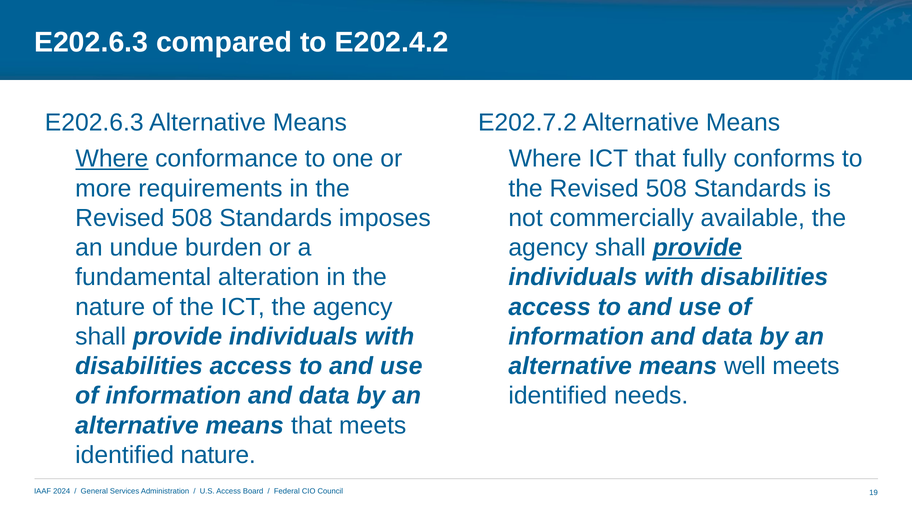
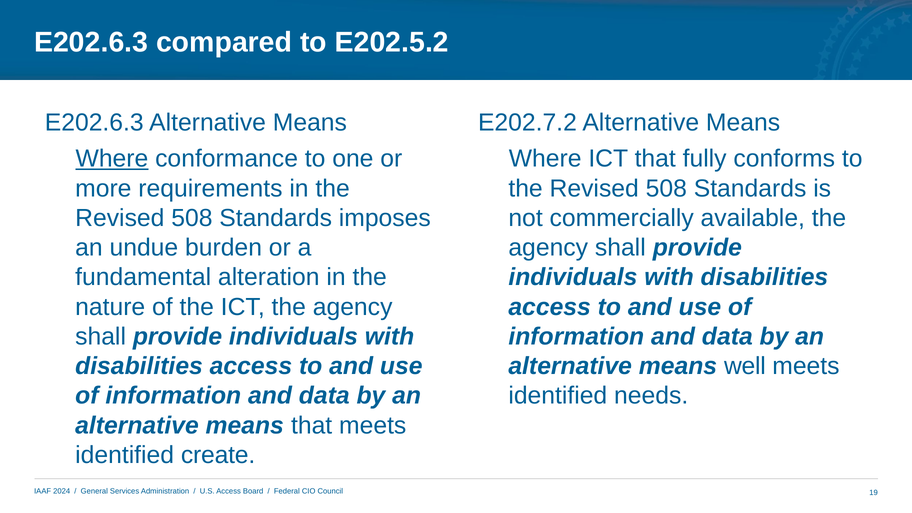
E202.4.2: E202.4.2 -> E202.5.2 (392, 42)
provide underline: present -> none (697, 248)
identified nature: nature -> create (218, 455)
